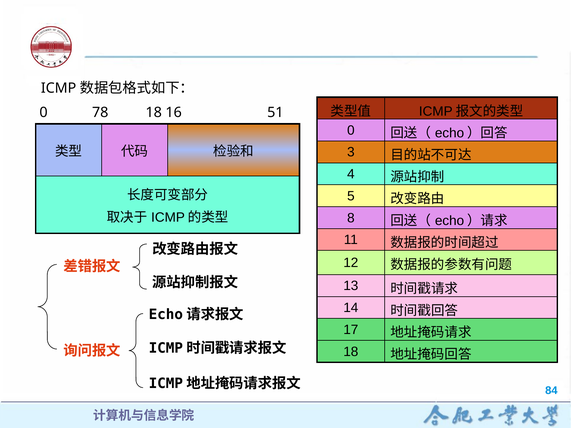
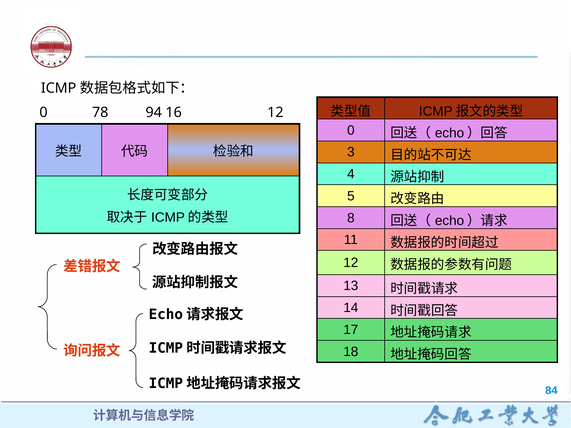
78 18: 18 -> 94 (154, 113)
16 51: 51 -> 12 (275, 113)
